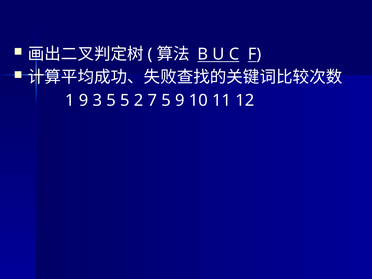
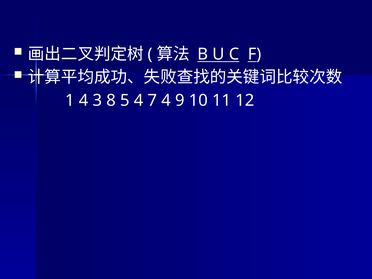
1 9: 9 -> 4 (84, 100)
3 5: 5 -> 8 (111, 100)
5 2: 2 -> 4 (139, 100)
7 5: 5 -> 4 (166, 100)
